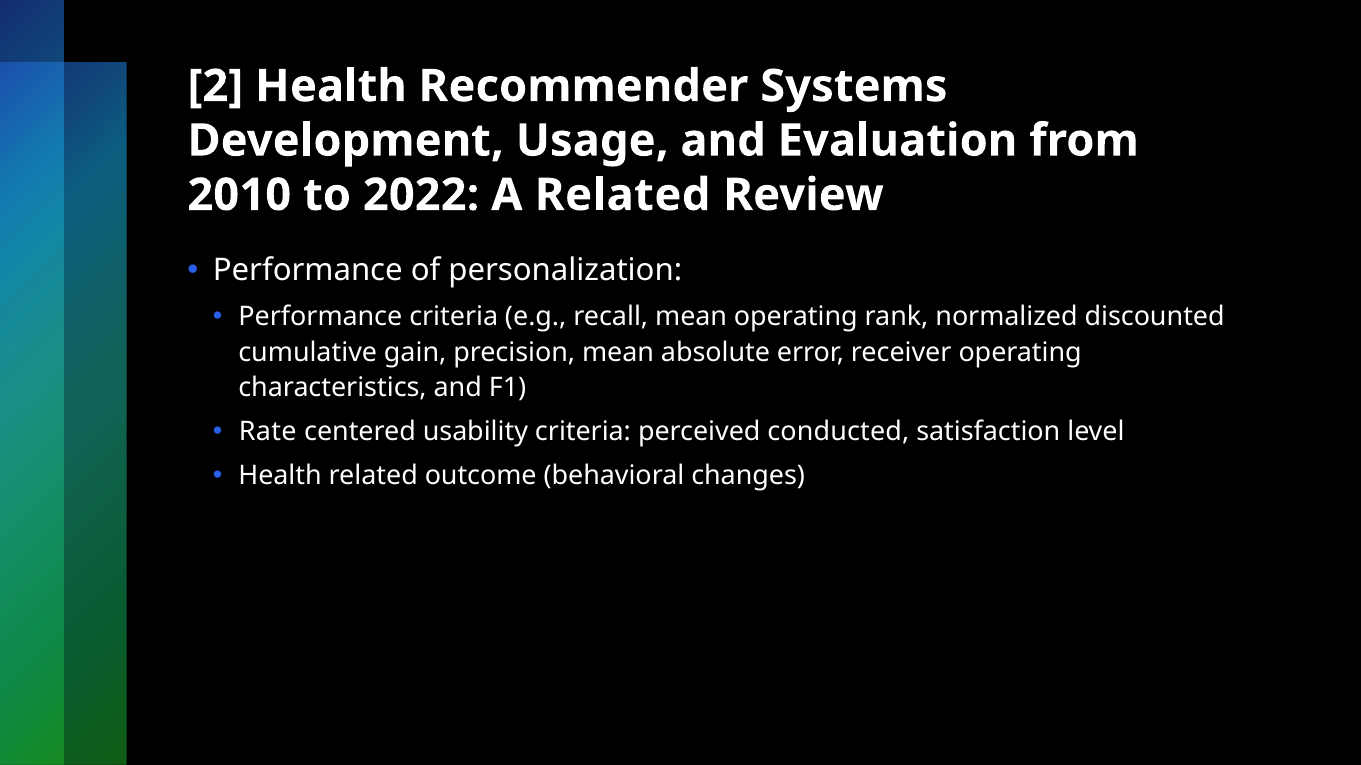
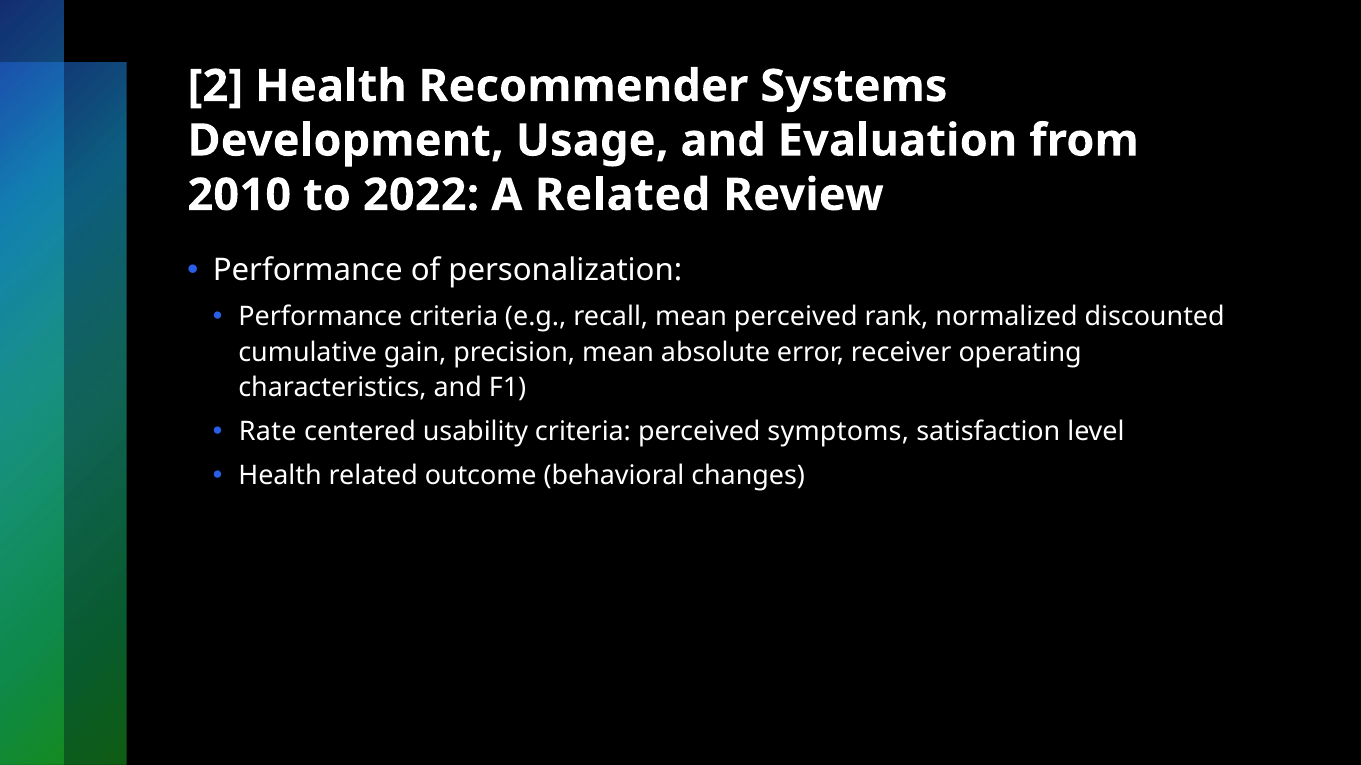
mean operating: operating -> perceived (796, 317)
conducted: conducted -> symptoms (838, 432)
